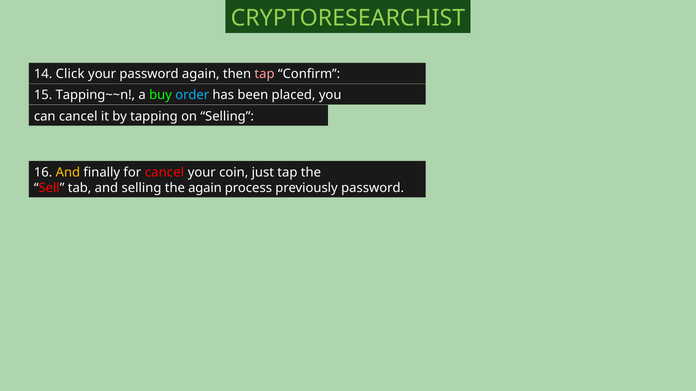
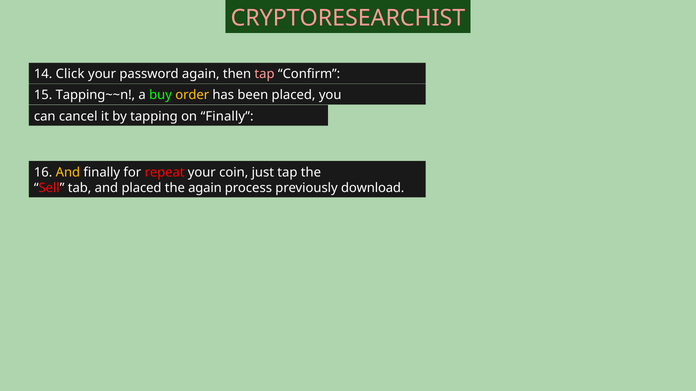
CRYPTORESEARCHIST colour: light green -> pink (348, 18)
order colour: light blue -> yellow (192, 95)
on Selling: Selling -> Finally (227, 116)
for cancel: cancel -> repeat (165, 172)
and selling: selling -> placed (142, 188)
previously password: password -> download (373, 188)
